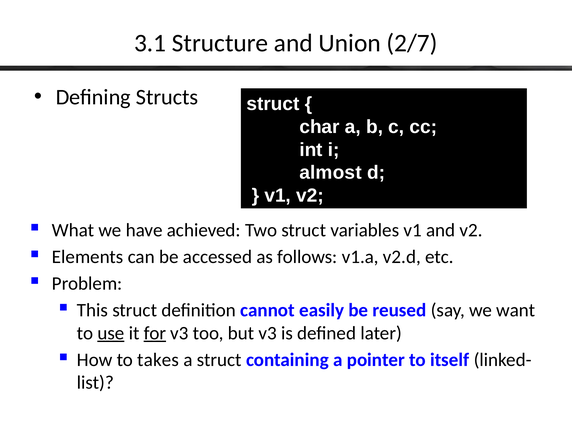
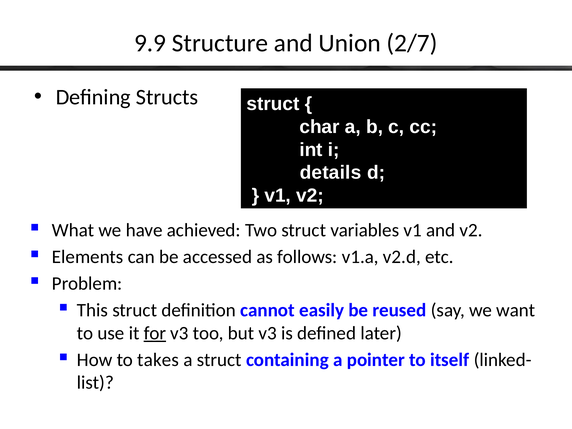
3.1: 3.1 -> 9.9 (150, 43)
almost: almost -> details (331, 173)
use underline: present -> none (111, 333)
